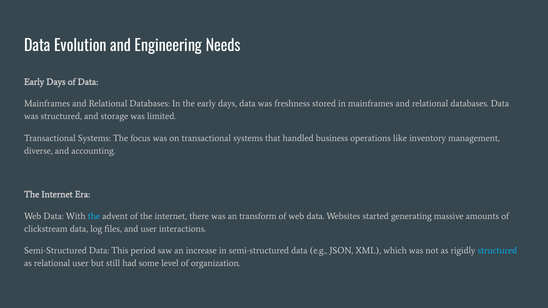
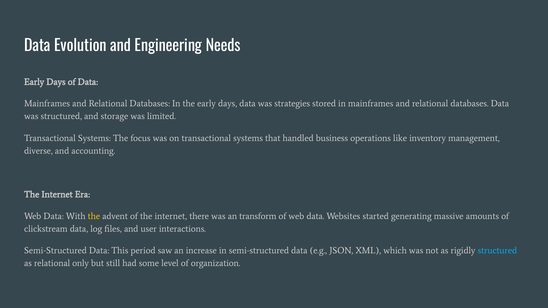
freshness: freshness -> strategies (292, 104)
the colour: light blue -> yellow (94, 216)
relational user: user -> only (81, 263)
